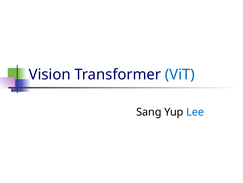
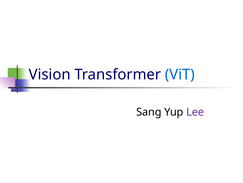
Lee colour: blue -> purple (195, 112)
